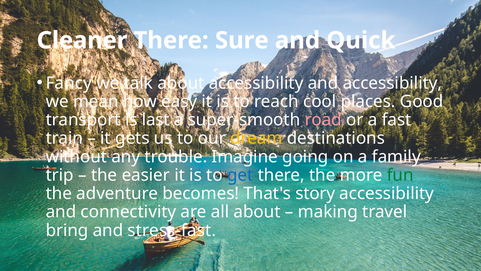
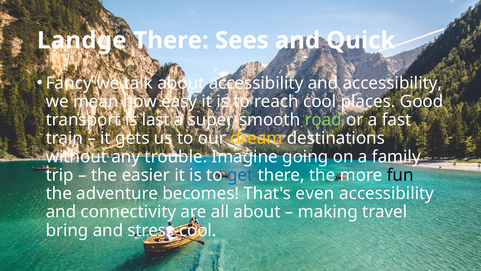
Cleaner: Cleaner -> Landge (82, 40)
Sure: Sure -> Sees (242, 40)
road colour: pink -> light green (323, 120)
fun colour: green -> black (400, 175)
story: story -> even (315, 193)
stress-fast: stress-fast -> stress-cool (172, 230)
